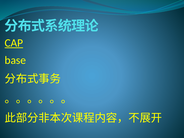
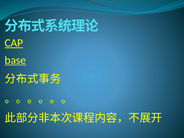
base underline: none -> present (15, 60)
